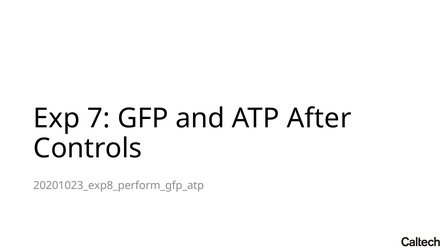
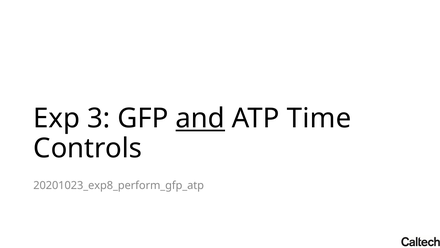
7: 7 -> 3 (99, 118)
and underline: none -> present (200, 118)
After: After -> Time (319, 118)
